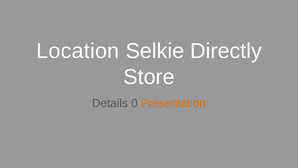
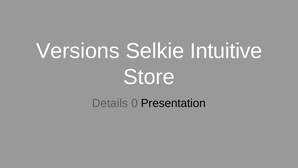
Location: Location -> Versions (78, 51)
Directly: Directly -> Intuitive (226, 51)
Presentation colour: orange -> black (173, 103)
